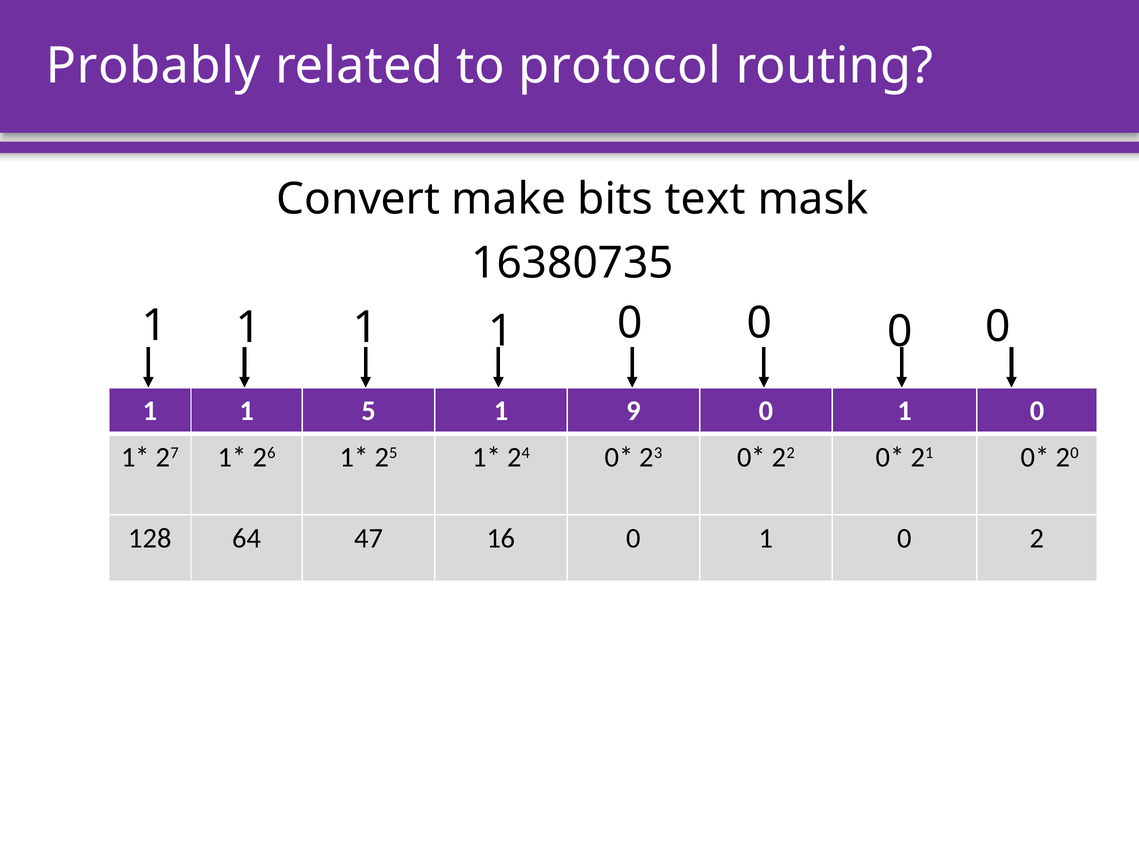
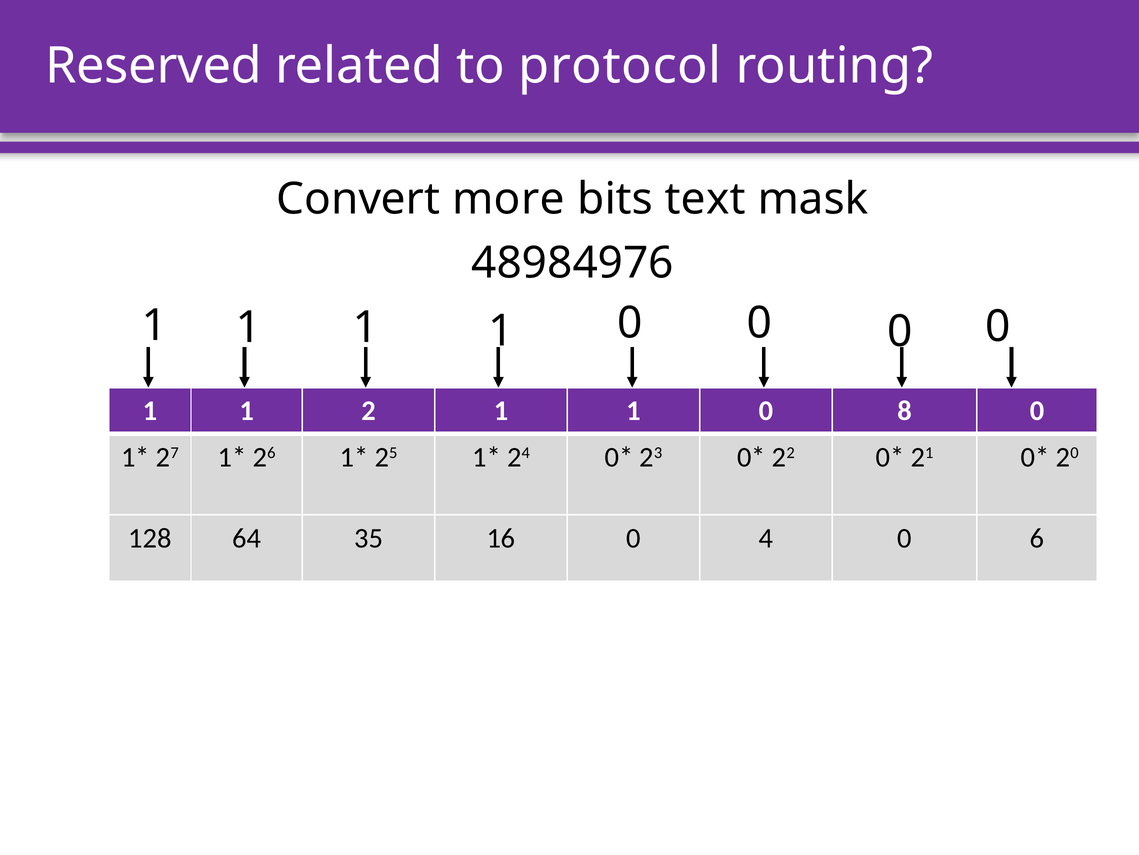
Probably: Probably -> Reserved (154, 66)
make: make -> more (509, 199)
16380735: 16380735 -> 48984976 (573, 263)
5: 5 -> 2 (368, 411)
9: 9 -> 1 (633, 411)
1: 1 -> 8 (905, 411)
47: 47 -> 35 (369, 538)
16 0 1: 1 -> 4 (766, 538)
2: 2 -> 6 (1037, 538)
